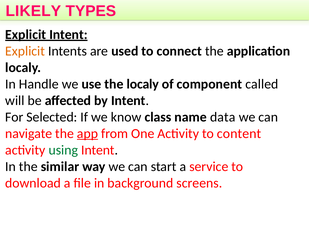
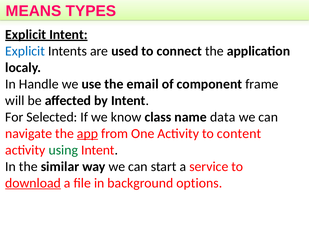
LIKELY: LIKELY -> MEANS (34, 11)
Explicit colour: orange -> blue (25, 51)
the localy: localy -> email (143, 84)
called: called -> frame (262, 84)
download underline: none -> present (33, 183)
screens: screens -> options (199, 183)
